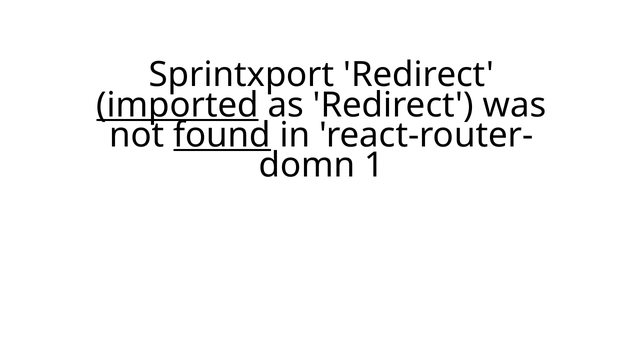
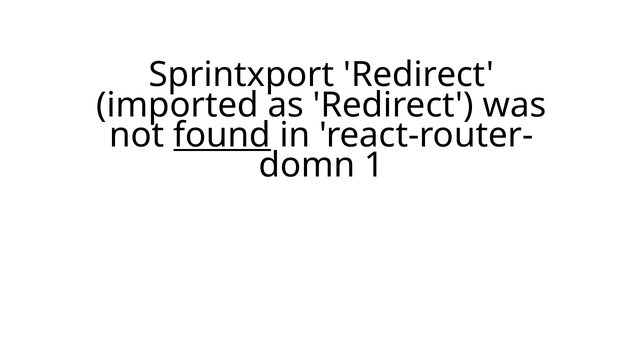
imported underline: present -> none (178, 105)
